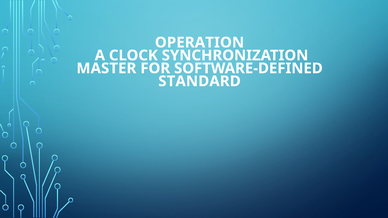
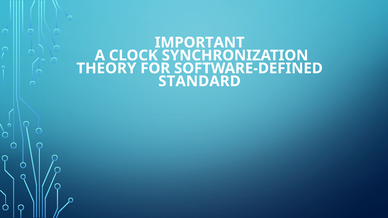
OPERATION: OPERATION -> IMPORTANT (200, 43)
MASTER: MASTER -> THEORY (106, 68)
